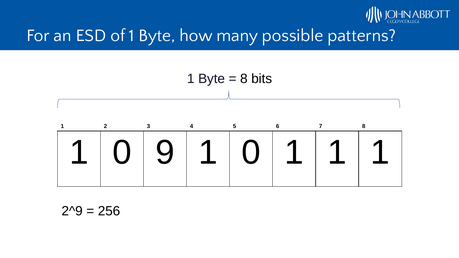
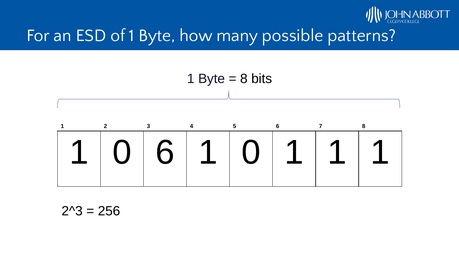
0 9: 9 -> 6 (165, 153)
2^9: 2^9 -> 2^3 (72, 211)
